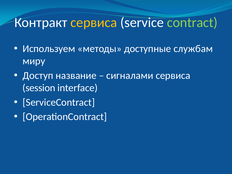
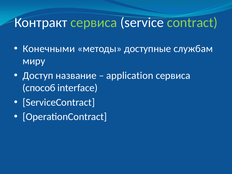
сервиса colour: yellow -> light green (94, 22)
Используем: Используем -> Конечными (49, 49)
сигналами: сигналами -> application (130, 75)
session: session -> способ (39, 88)
